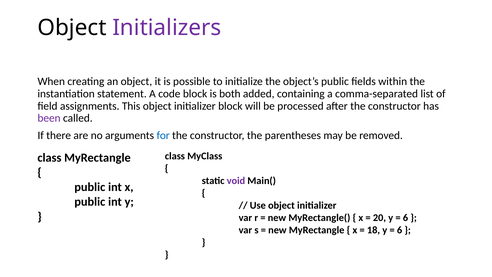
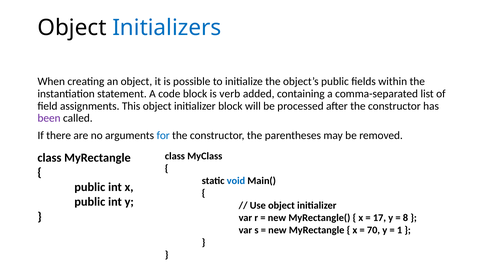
Initializers colour: purple -> blue (167, 28)
both: both -> verb (230, 94)
void colour: purple -> blue (236, 181)
20: 20 -> 17 (379, 218)
6: 6 -> 8 (405, 218)
18: 18 -> 70 (373, 230)
6: 6 -> 1 (400, 230)
